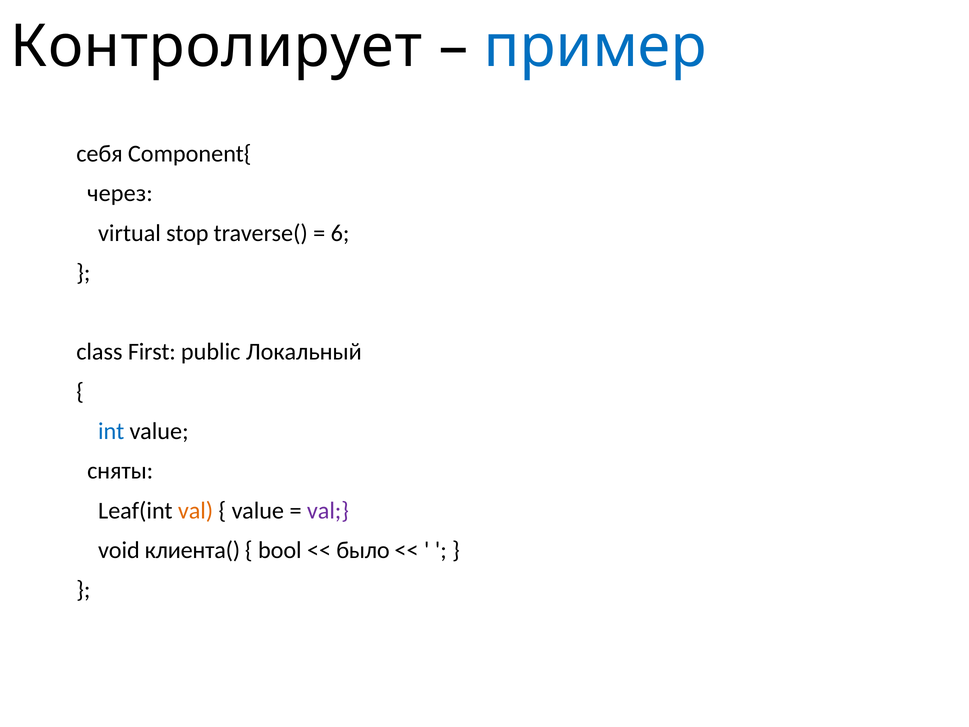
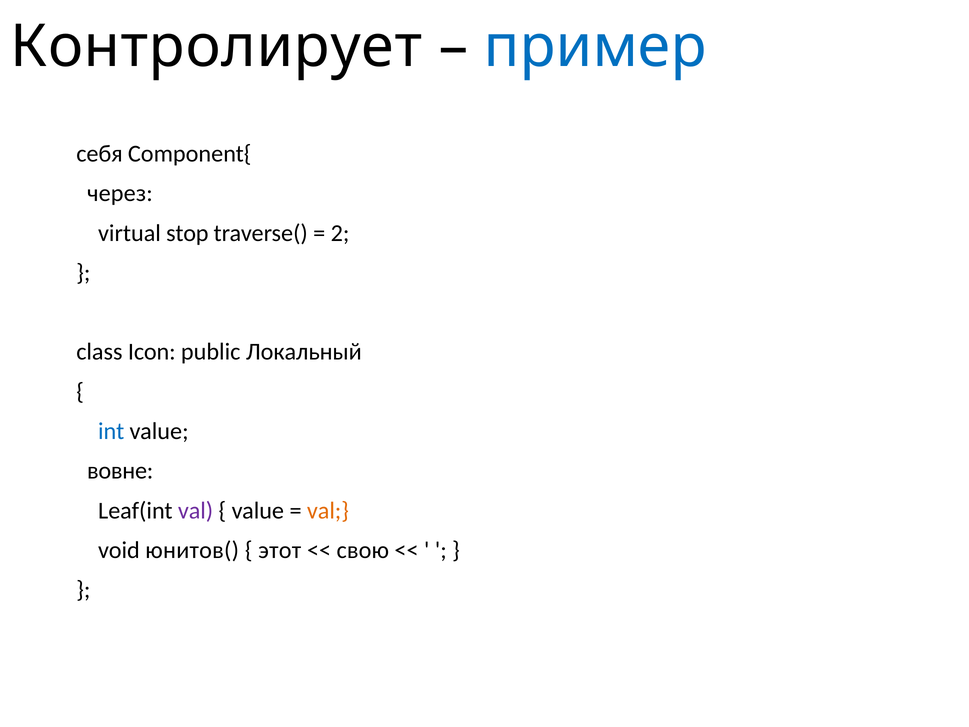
6: 6 -> 2 (340, 233)
First: First -> Icon (152, 352)
сняты: сняты -> вовне (120, 471)
val colour: orange -> purple (196, 510)
val colour: purple -> orange (328, 510)
клиента(: клиента( -> юнитов( (192, 550)
bool: bool -> этот (280, 550)
было: было -> свою (363, 550)
